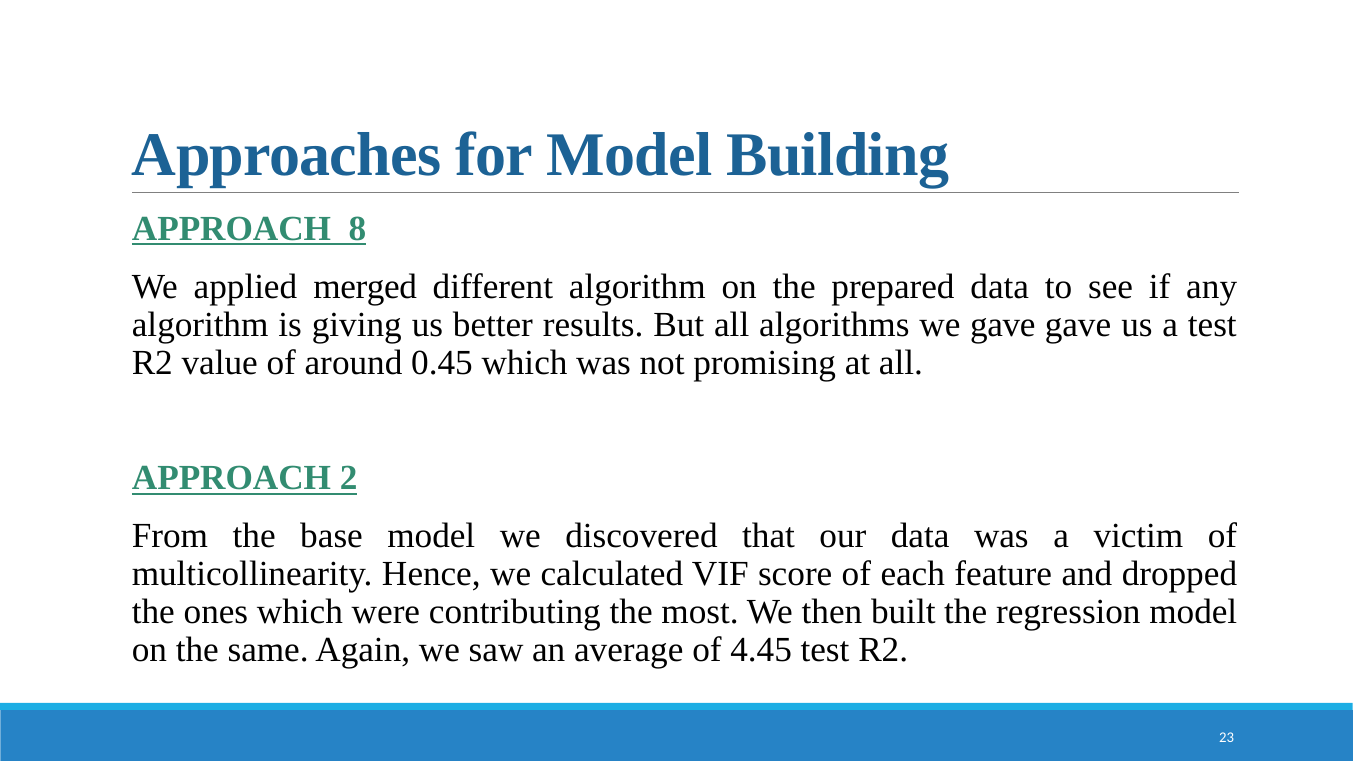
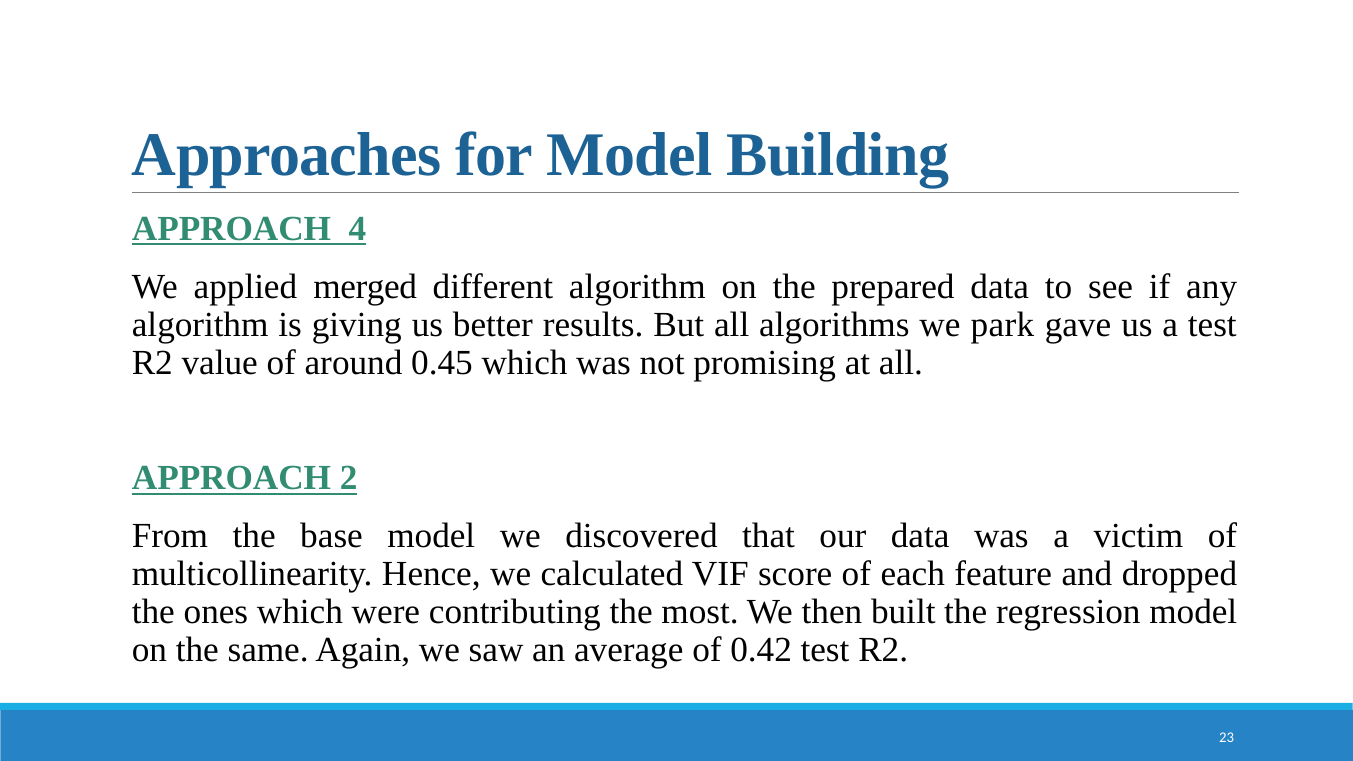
8: 8 -> 4 (357, 229)
we gave: gave -> park (1002, 325)
4.45: 4.45 -> 0.42 (761, 650)
